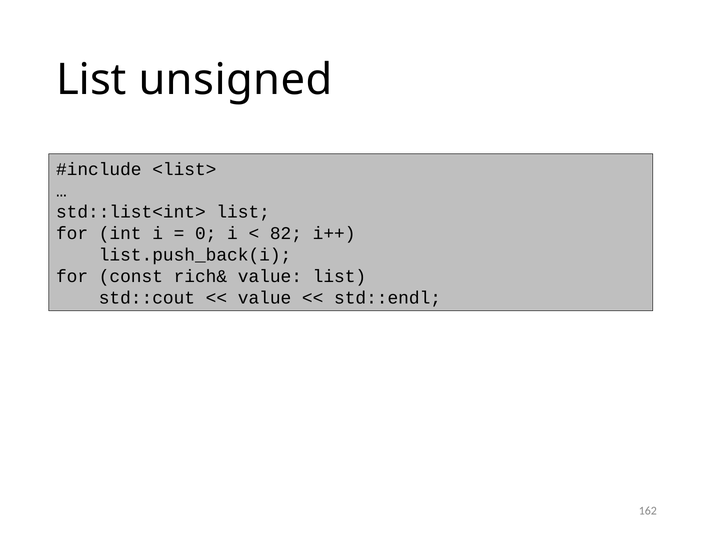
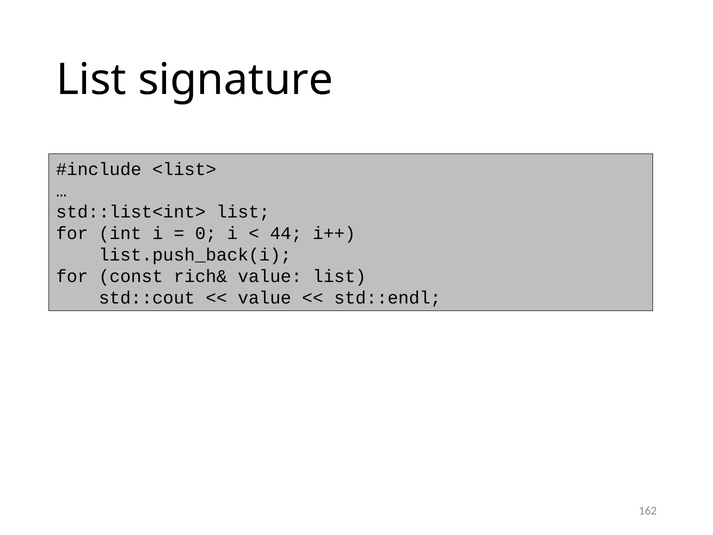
unsigned: unsigned -> signature (236, 80)
82: 82 -> 44 (286, 233)
